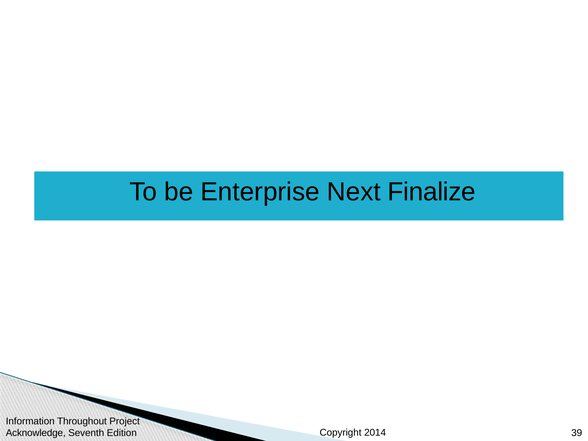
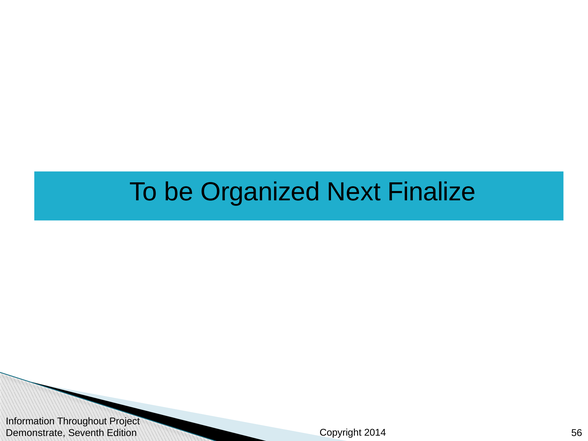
Enterprise: Enterprise -> Organized (260, 192)
Acknowledge: Acknowledge -> Demonstrate (36, 433)
39: 39 -> 56 (577, 433)
